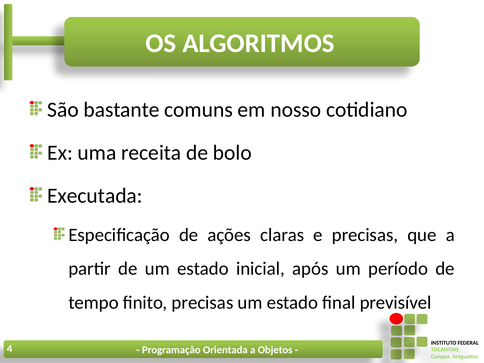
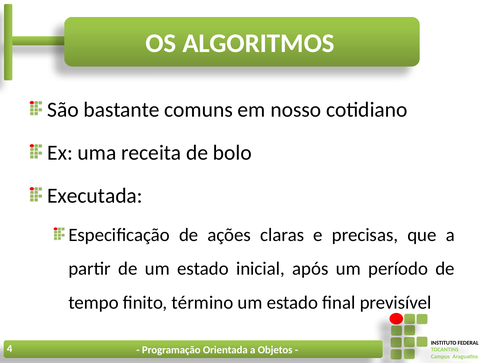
finito precisas: precisas -> término (202, 303)
